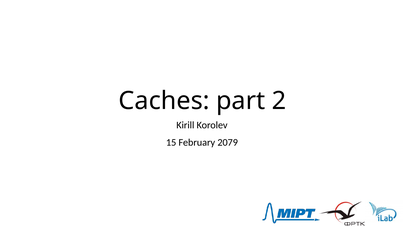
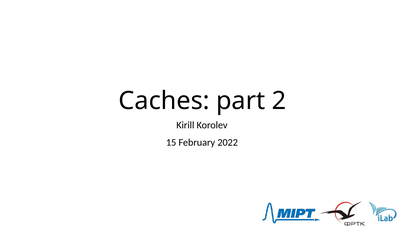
2079: 2079 -> 2022 (228, 143)
